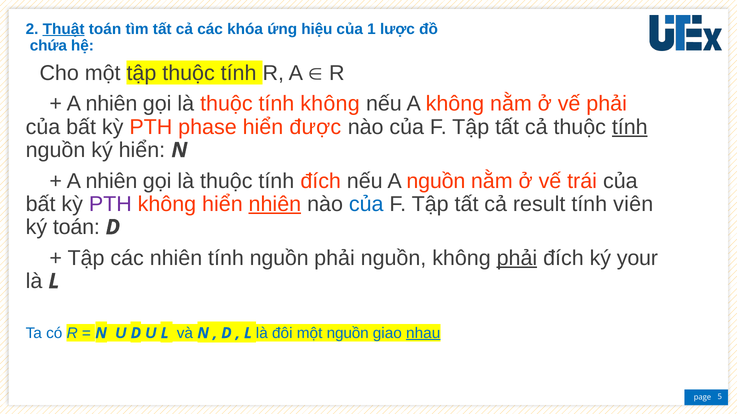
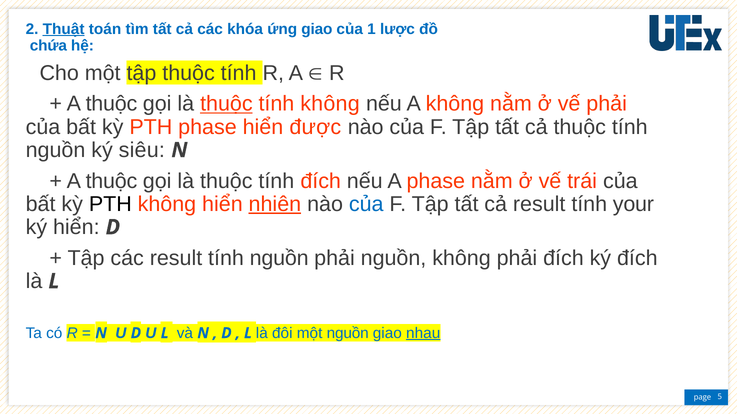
ứng hiệu: hiệu -> giao (317, 29)
nhiên: nhiên -> thuộc (111, 104)
thuộc underline: none -> present (226, 104)
tính underline: present -> none (630, 127)
ký hiển: hiển -> siêu (142, 150)
nhiên: nhiên -> thuộc (111, 181)
A nguồn: nguồn -> phase (436, 181)
PTH colour: purple -> black (110, 204)
viên: viên -> your (633, 204)
ký toán: toán -> hiển (76, 228)
các nhiên: nhiên -> result (176, 258)
phải underline: present -> none (517, 258)
ký your: your -> đích (637, 258)
